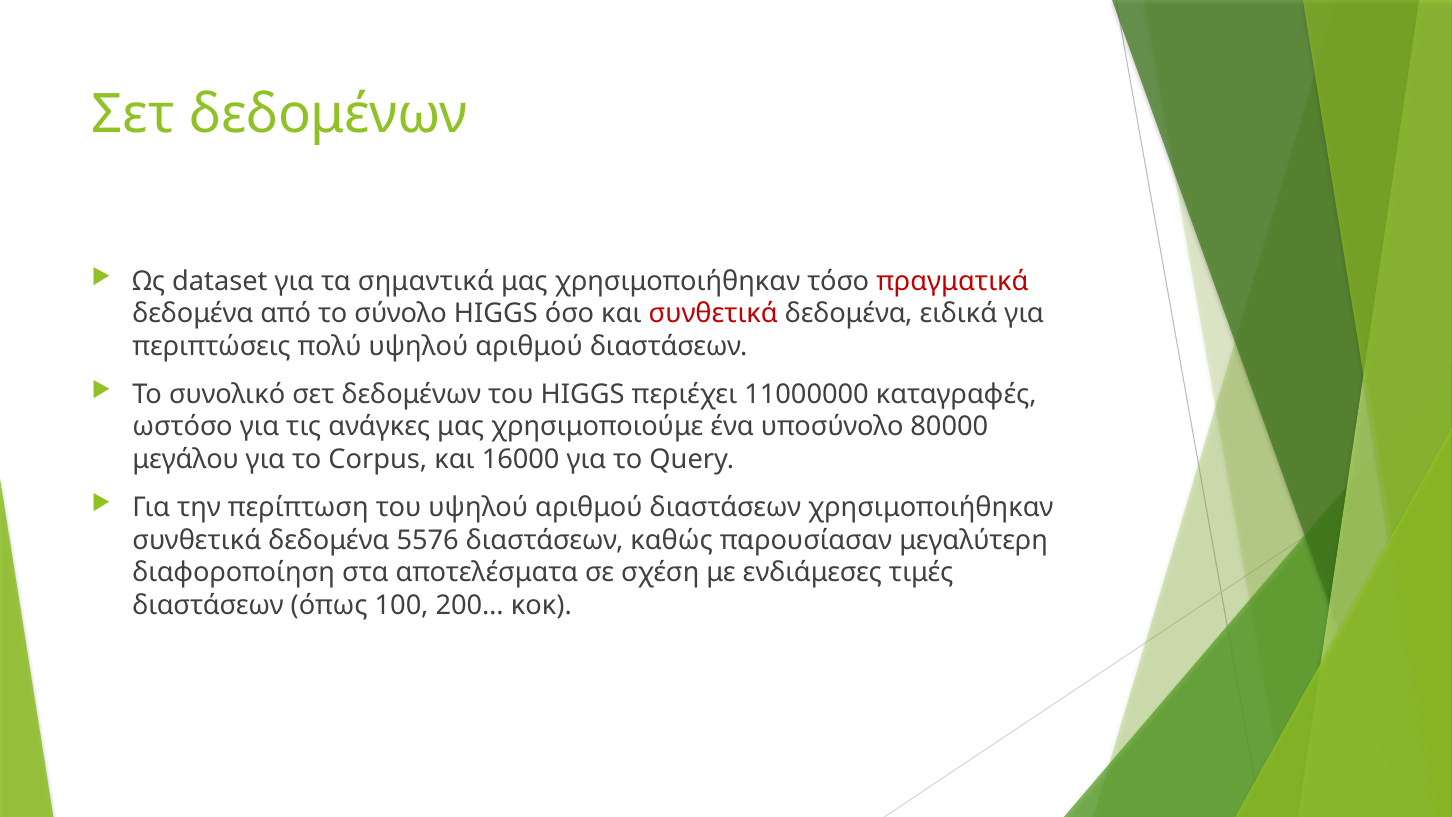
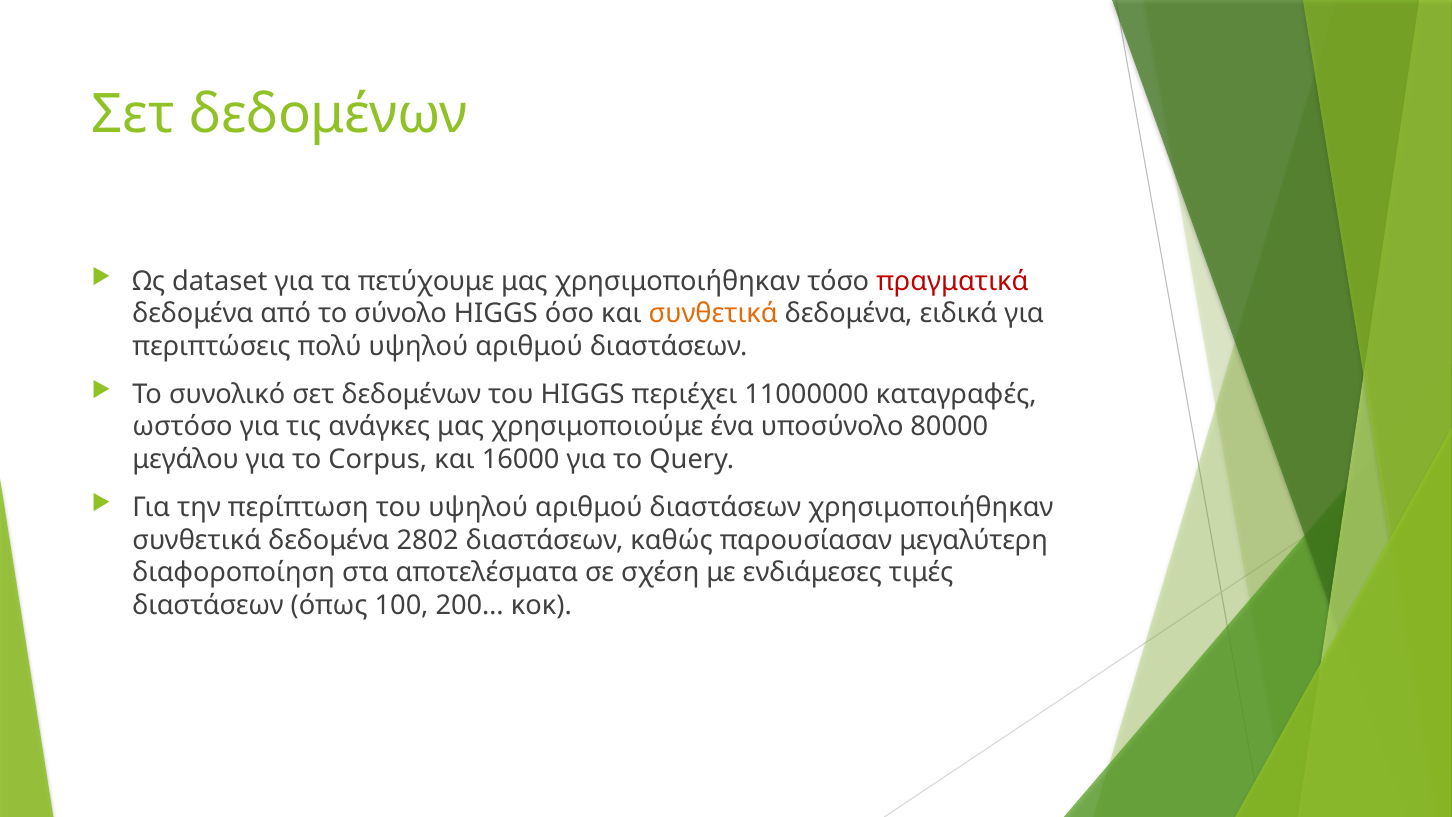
σημαντικά: σημαντικά -> πετύχουμε (426, 281)
συνθετικά colour: red -> orange (713, 314)
5576: 5576 -> 2802 (428, 540)
